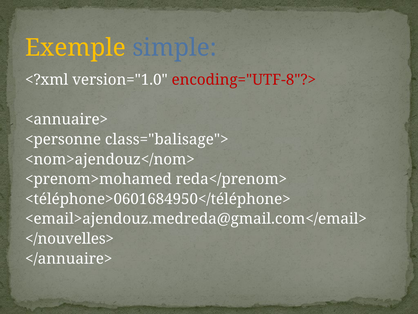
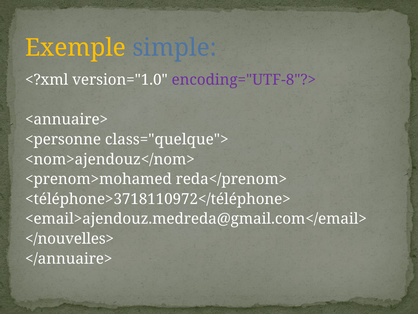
encoding="UTF-8"?> colour: red -> purple (244, 80)
class="balisage">: class="balisage"> -> class="quelque"> (167, 139)
<téléphone>0601684950</téléphone>: <téléphone>0601684950</téléphone> -> <téléphone>3718110972</téléphone> (158, 199)
